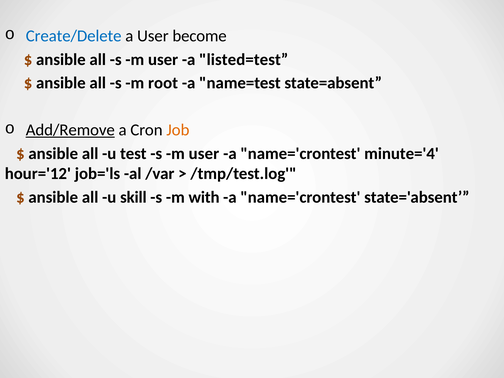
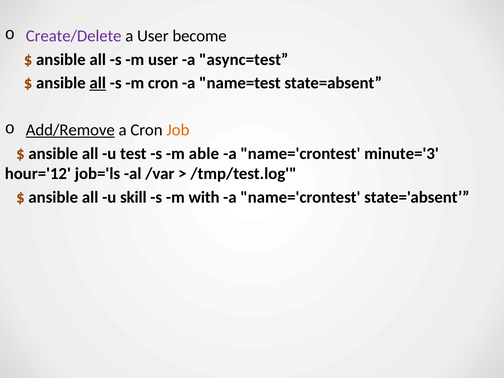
Create/Delete colour: blue -> purple (74, 36)
listed=test: listed=test -> async=test (244, 60)
all underline: none -> present (98, 83)
m root: root -> cron (163, 83)
test s m user: user -> able (204, 154)
minute='4: minute='4 -> minute='3 (401, 154)
